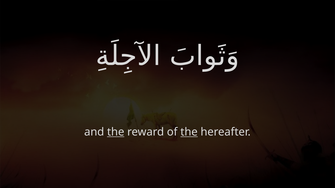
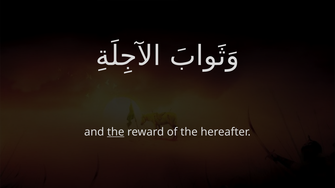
the underline: present -> none (189, 132)
